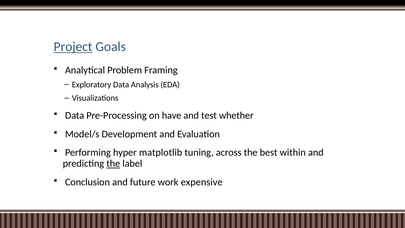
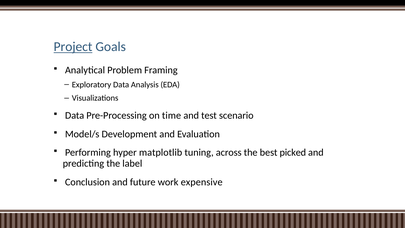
have: have -> time (172, 115)
whether: whether -> scenario (236, 115)
within: within -> picked (293, 153)
the underline: present -> none (113, 163)
